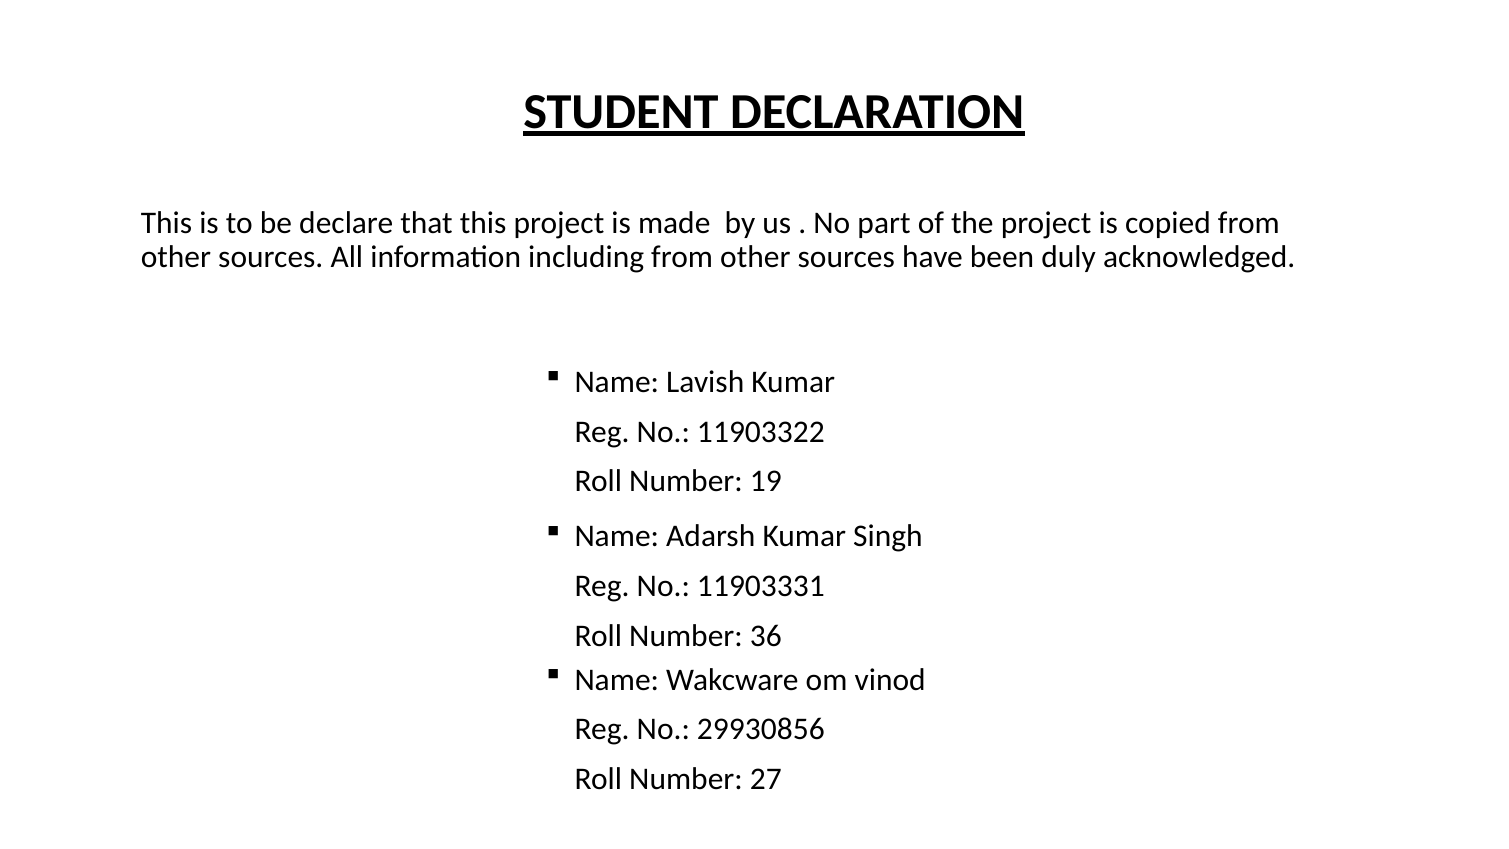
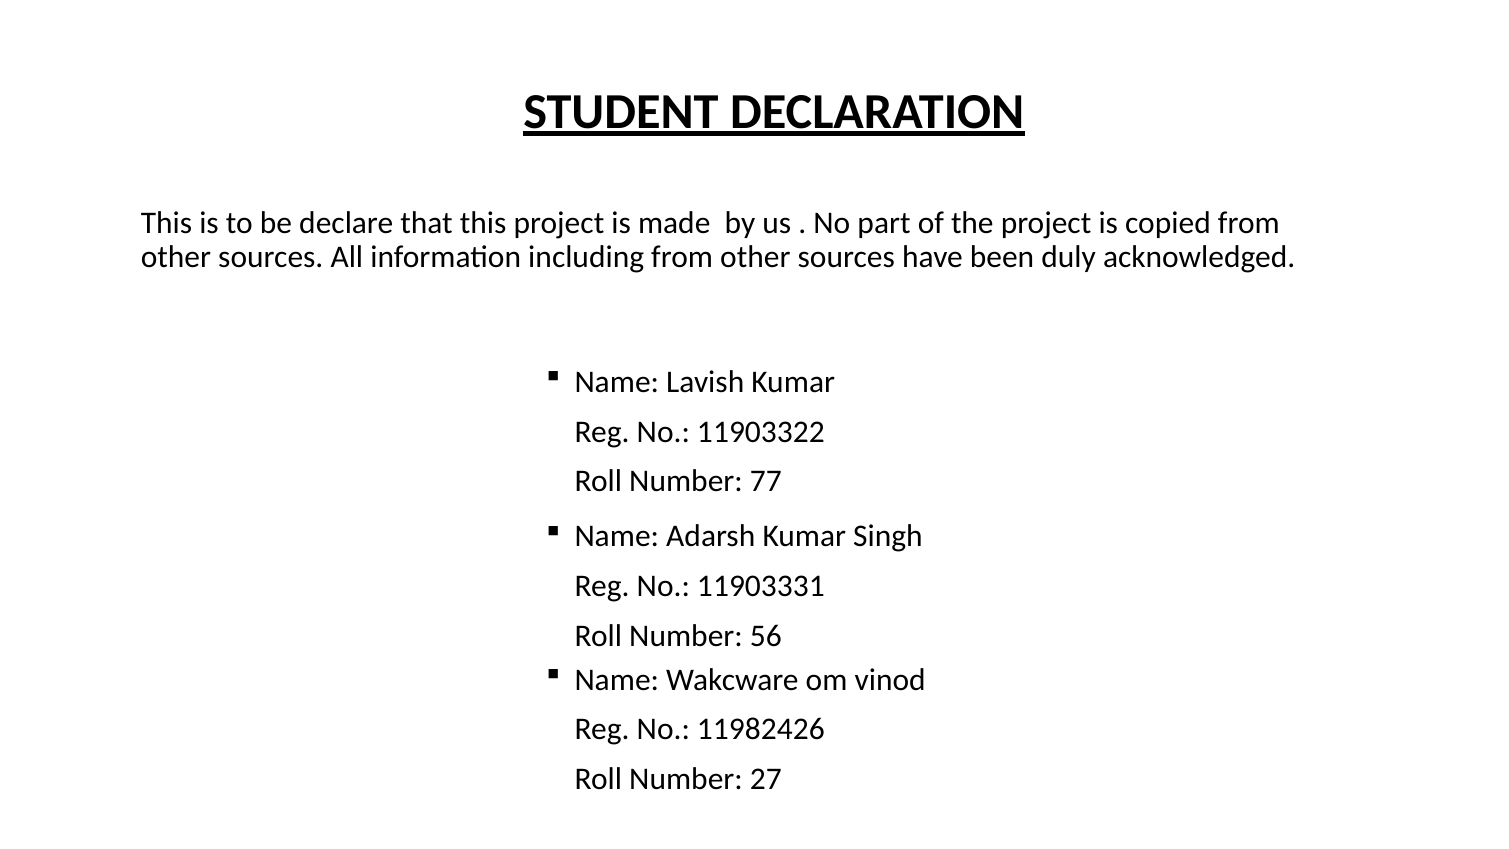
19: 19 -> 77 (766, 481)
36: 36 -> 56 (766, 636)
29930856: 29930856 -> 11982426 (761, 729)
